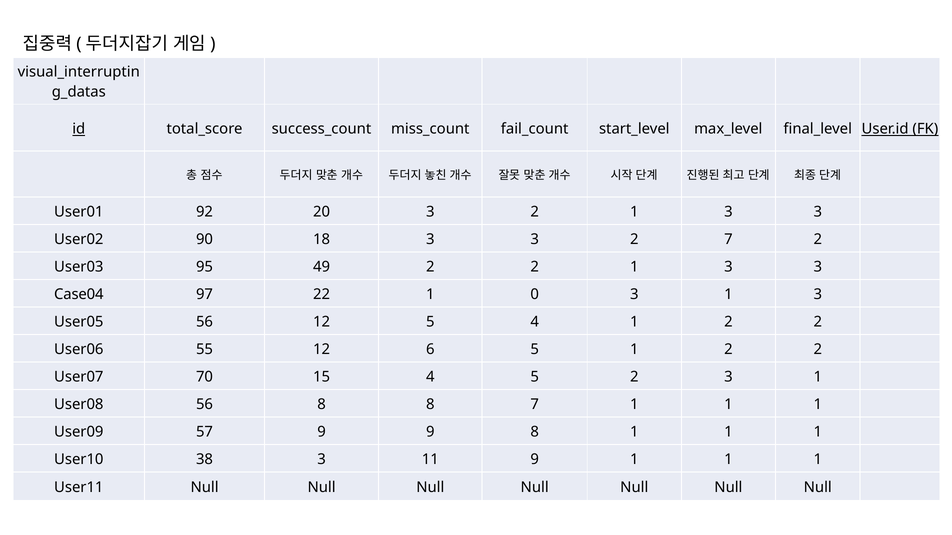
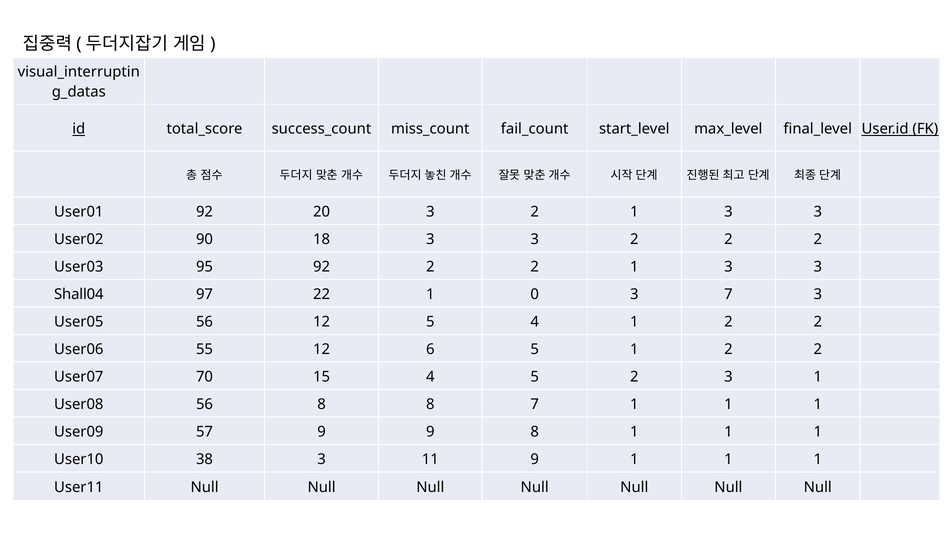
3 2 7: 7 -> 2 (728, 240)
95 49: 49 -> 92 (322, 267)
Case04: Case04 -> Shall04 (79, 294)
0 3 1: 1 -> 7 (728, 295)
